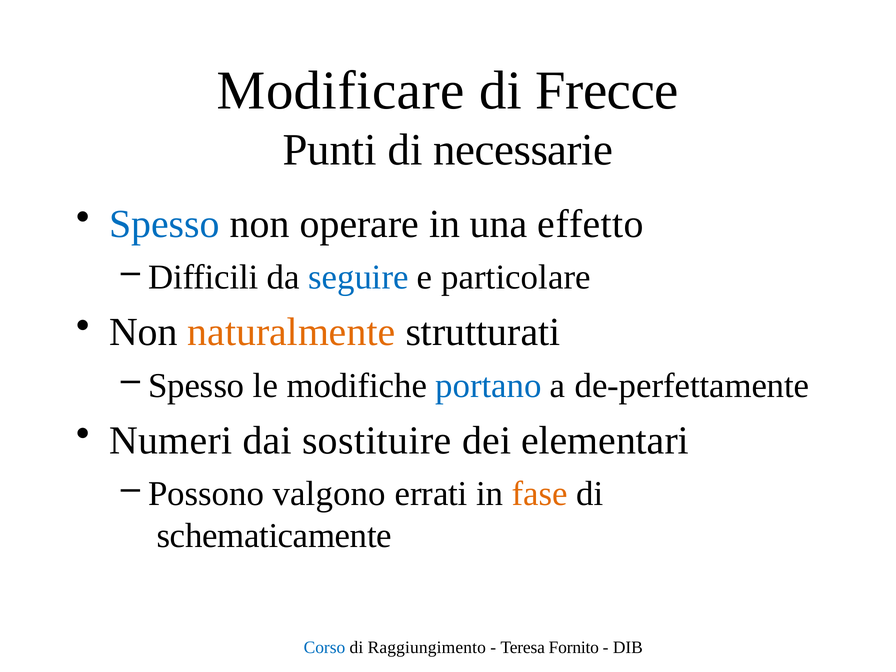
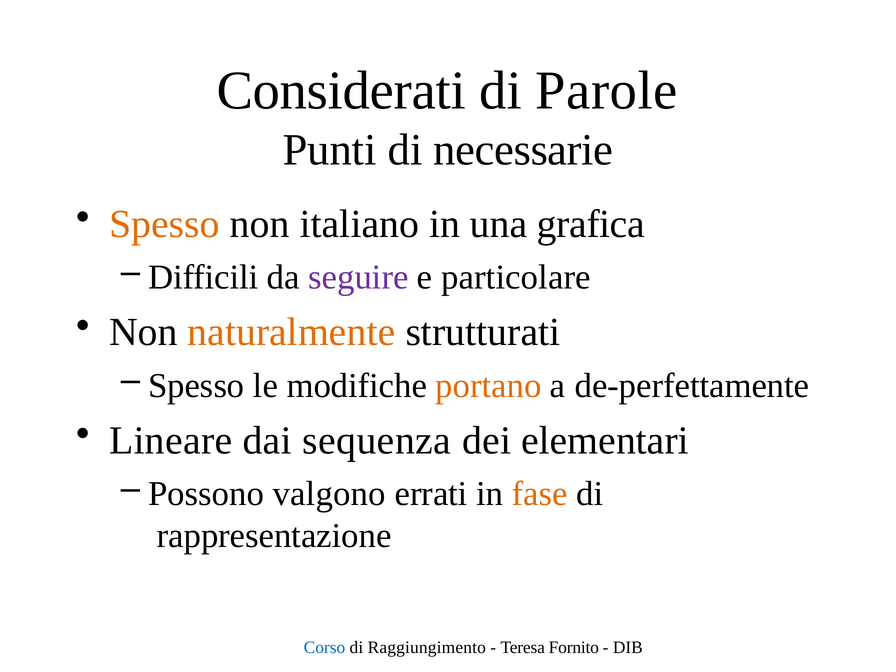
Modificare: Modificare -> Considerati (341, 91)
Frecce: Frecce -> Parole (607, 91)
Spesso colour: blue -> orange (164, 224)
operare: operare -> italiano (359, 224)
effetto: effetto -> grafica (591, 224)
seguire colour: blue -> purple (358, 277)
portano colour: blue -> orange (488, 386)
Numeri: Numeri -> Lineare (171, 441)
sostituire: sostituire -> sequenza (377, 441)
schematicamente: schematicamente -> rappresentazione (274, 536)
